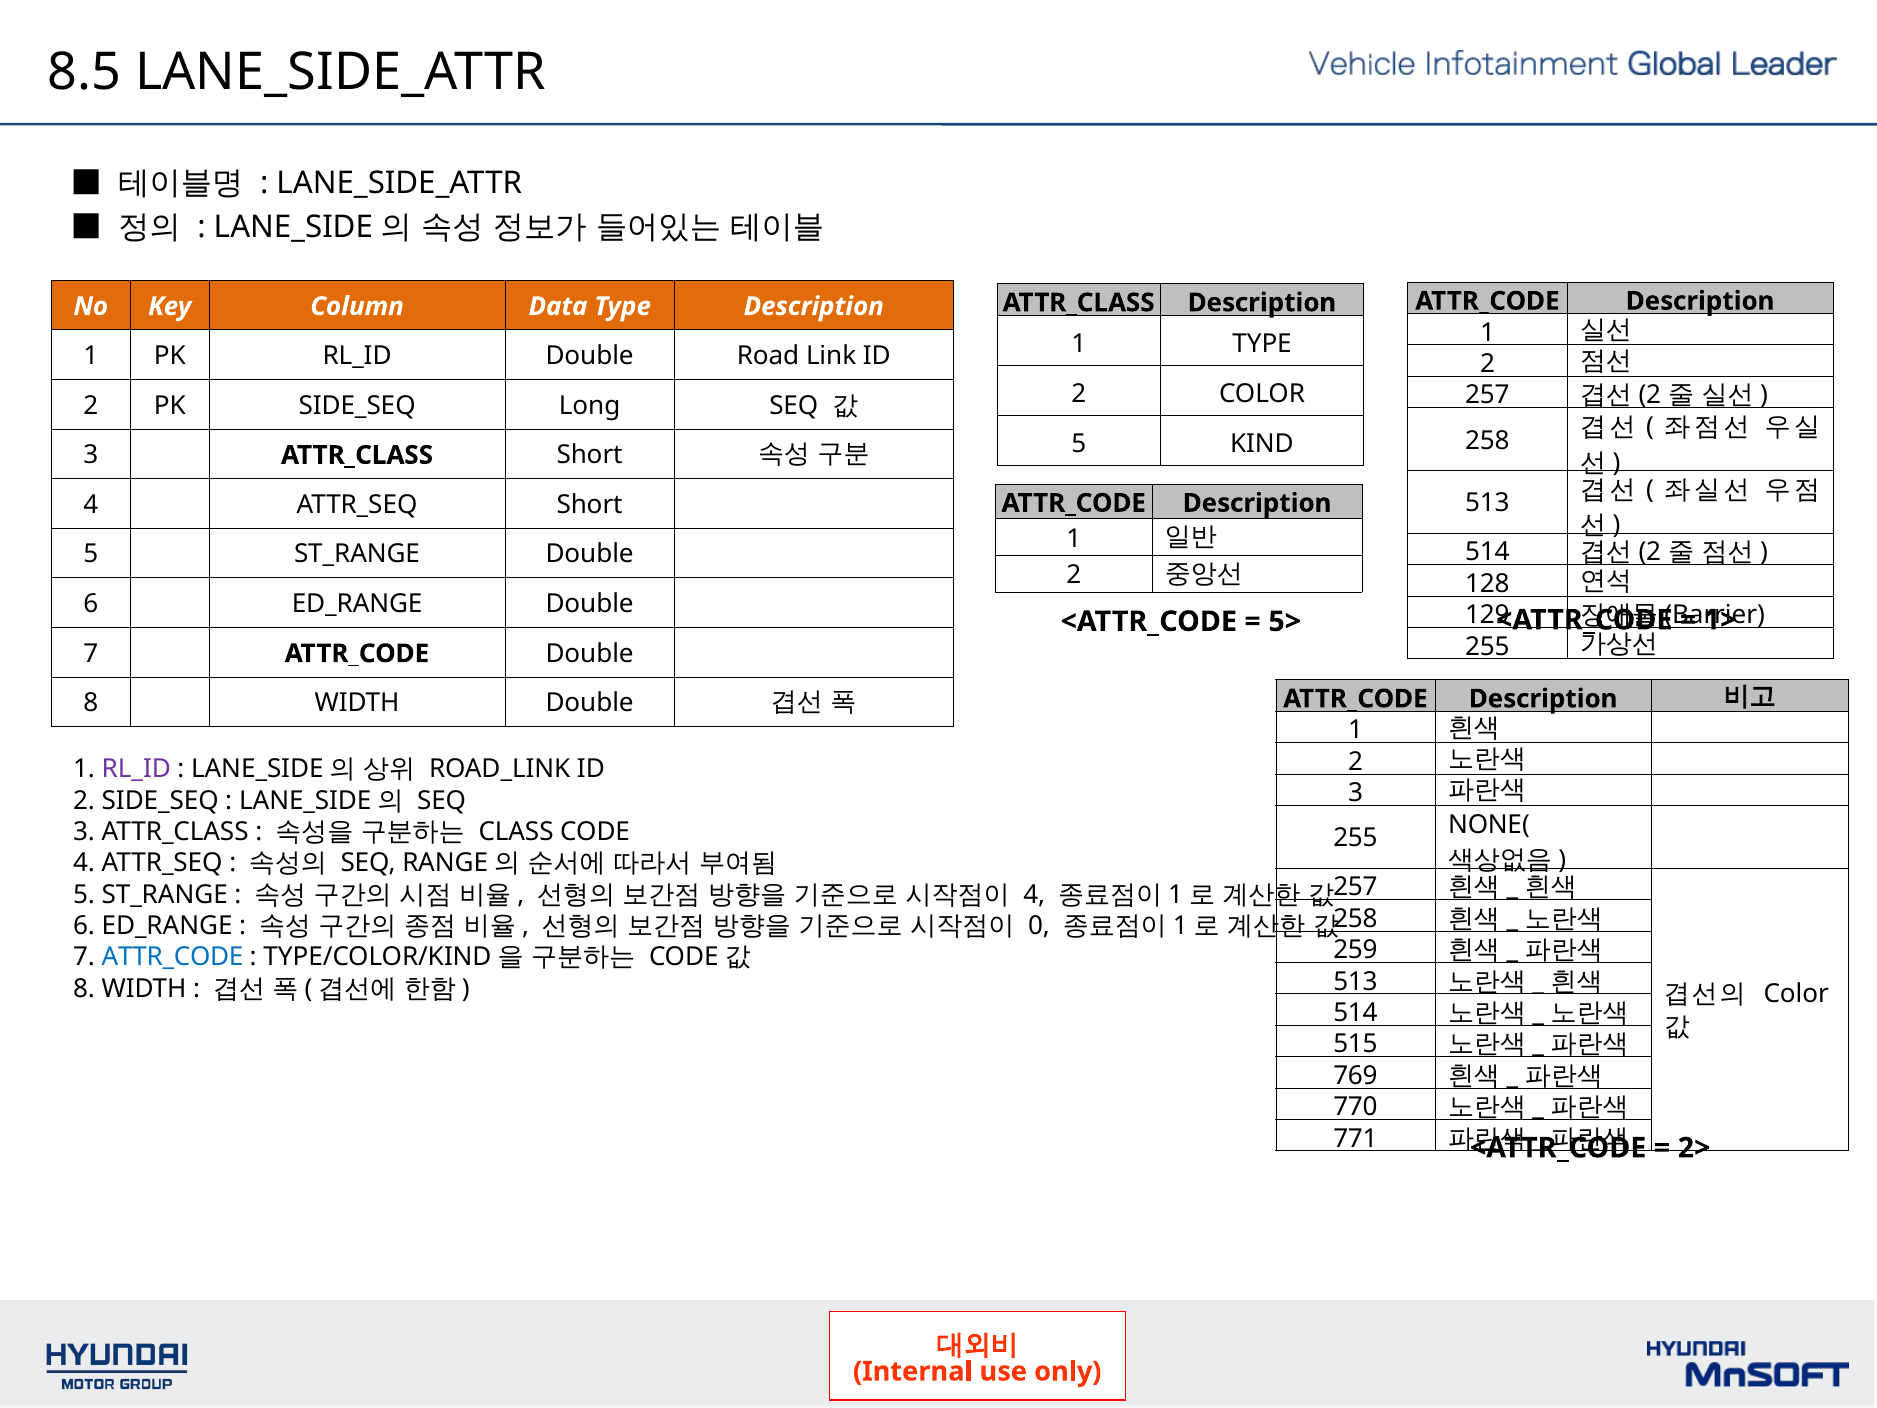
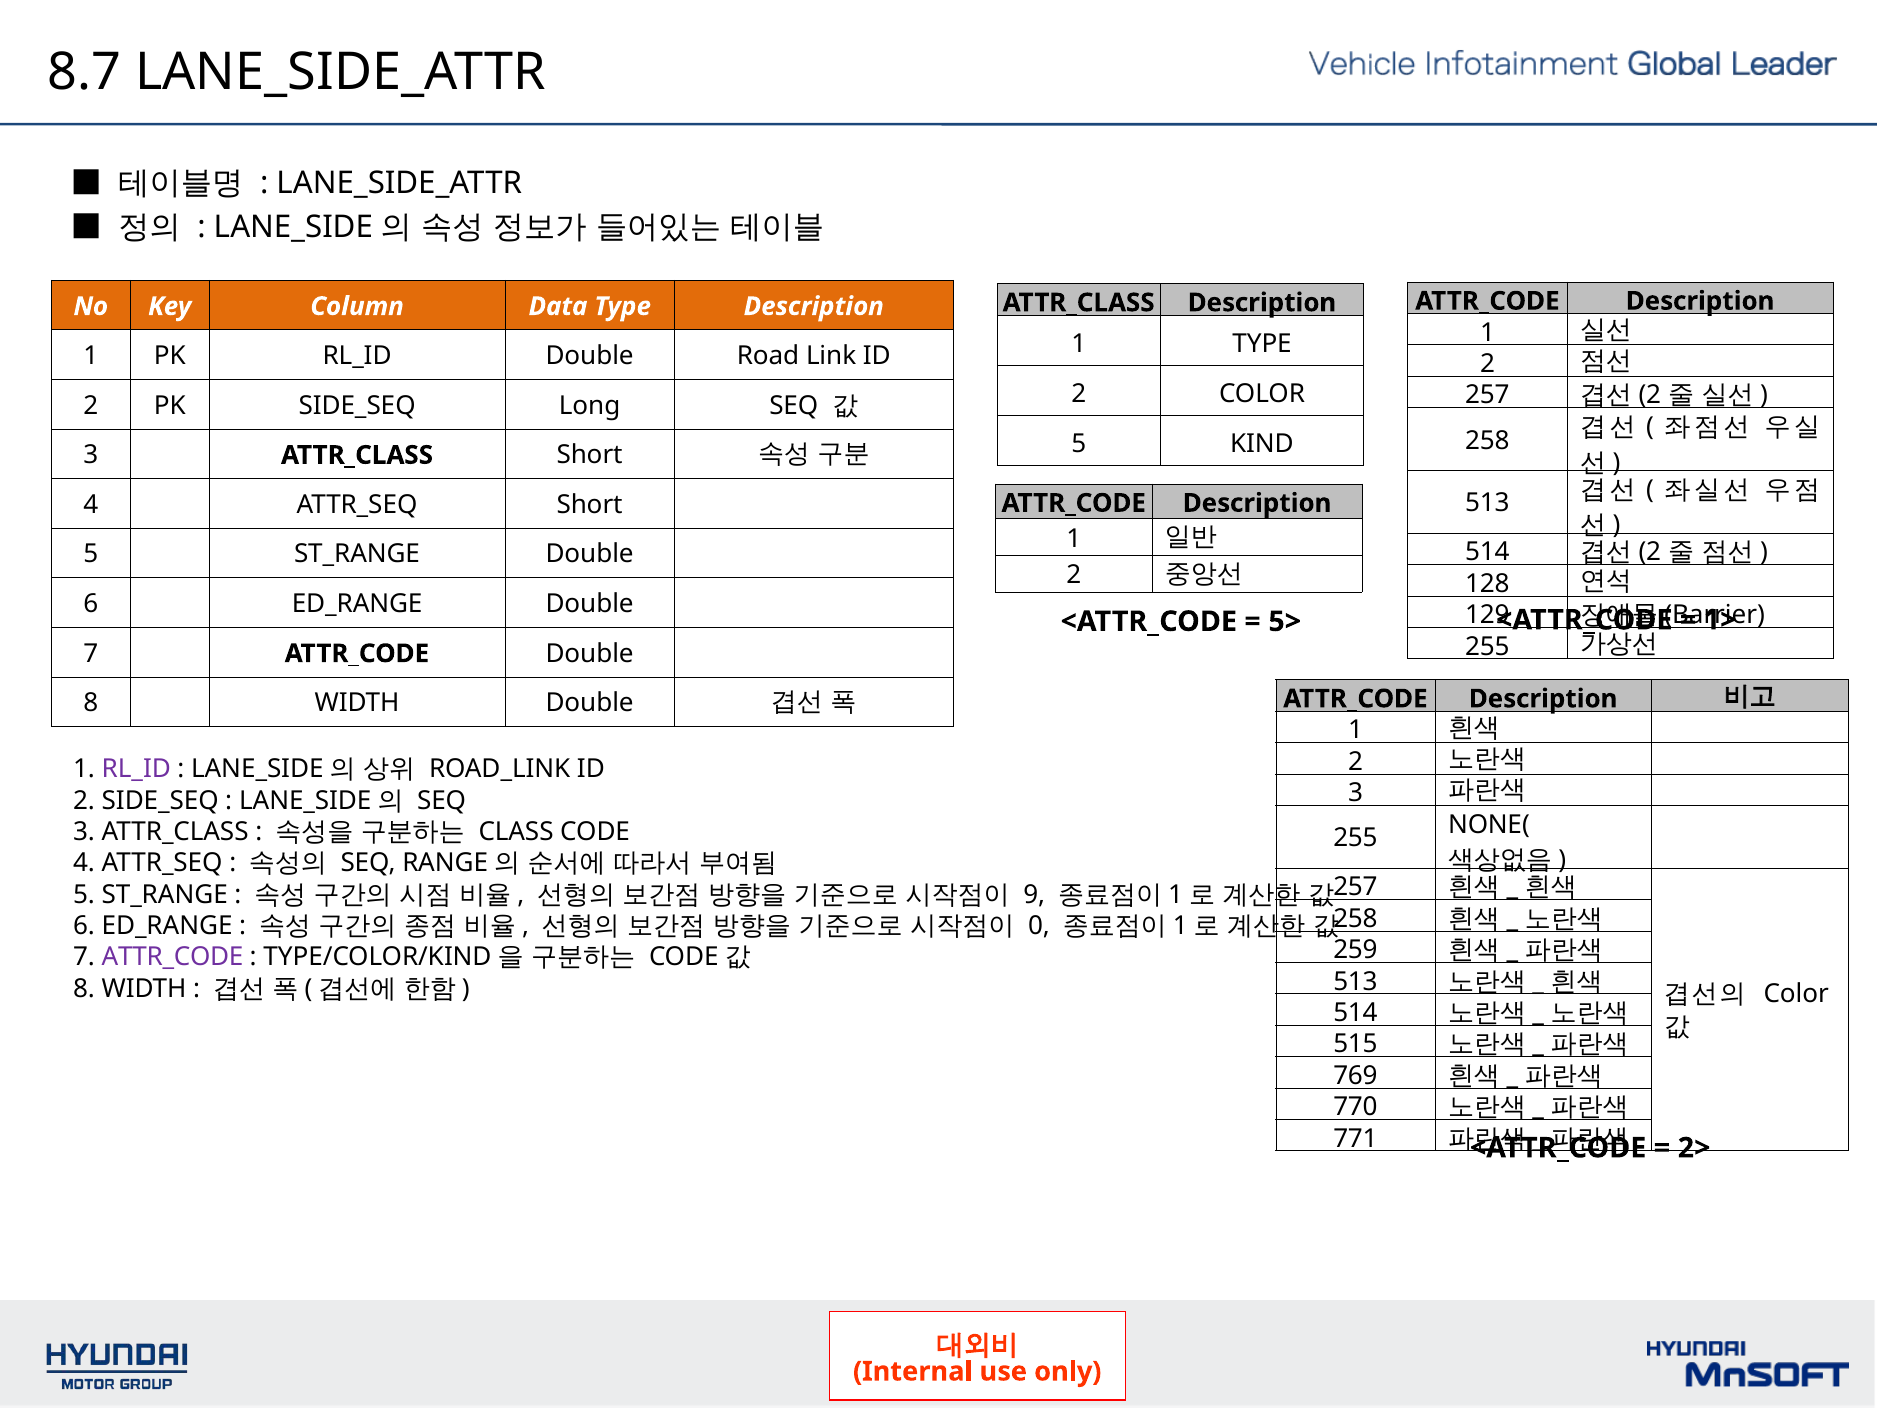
8.5: 8.5 -> 8.7 (85, 72)
4: 4 -> 9 (1034, 894)
ATTR_CODE colour: blue -> purple (173, 957)
